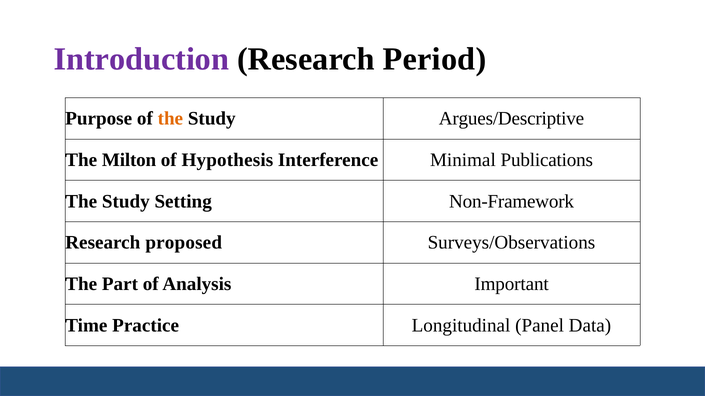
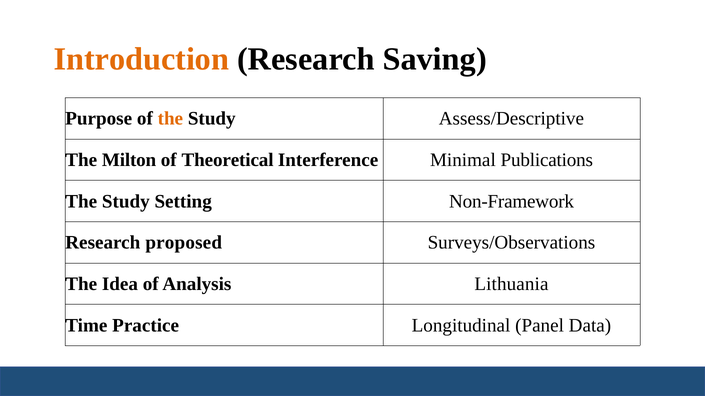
Introduction colour: purple -> orange (141, 59)
Period: Period -> Saving (435, 59)
Argues/Descriptive: Argues/Descriptive -> Assess/Descriptive (511, 119)
Hypothesis: Hypothesis -> Theoretical (228, 160)
Part: Part -> Idea (120, 284)
Important: Important -> Lithuania (511, 284)
